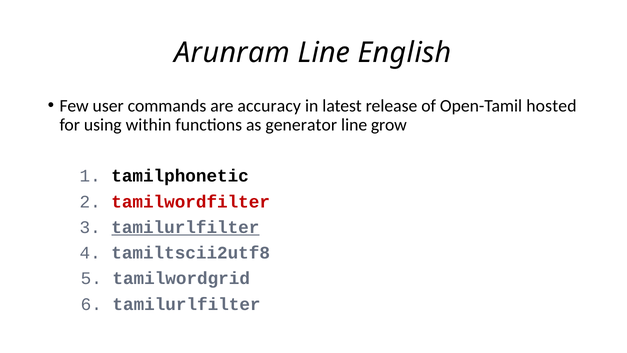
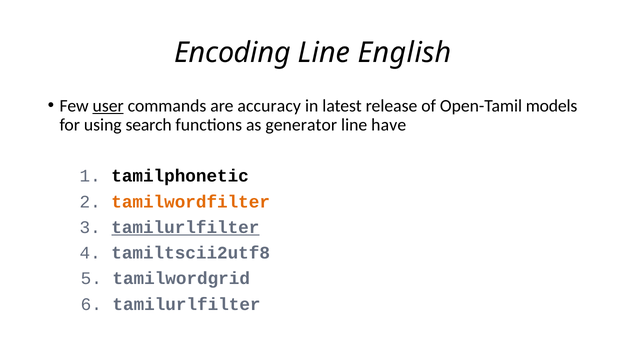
Arunram: Arunram -> Encoding (232, 53)
user underline: none -> present (108, 106)
hosted: hosted -> models (552, 106)
within: within -> search (149, 125)
grow: grow -> have (389, 125)
tamilwordfilter colour: red -> orange (191, 202)
